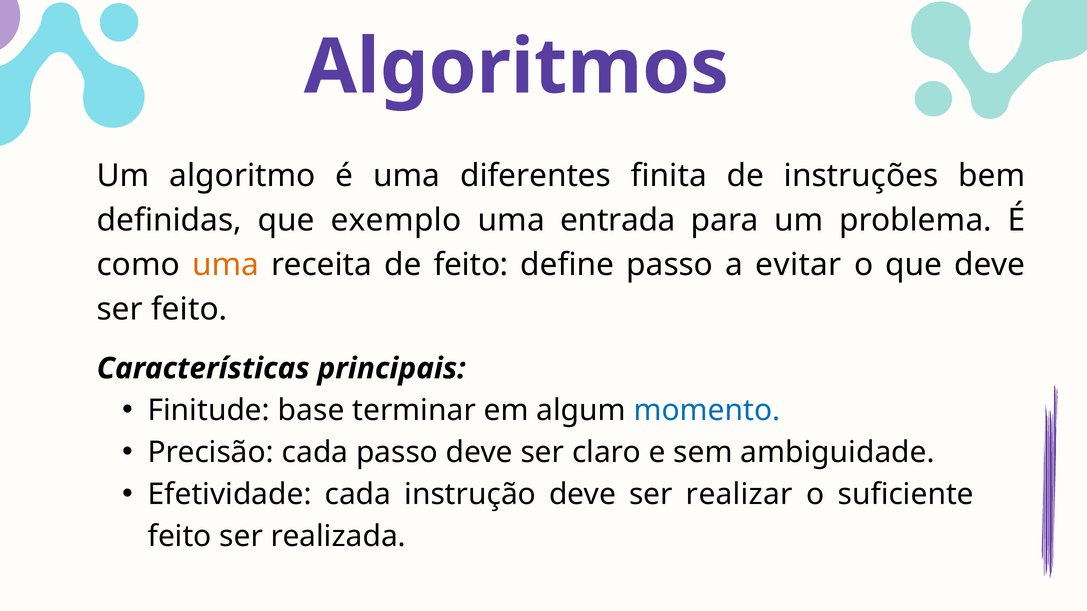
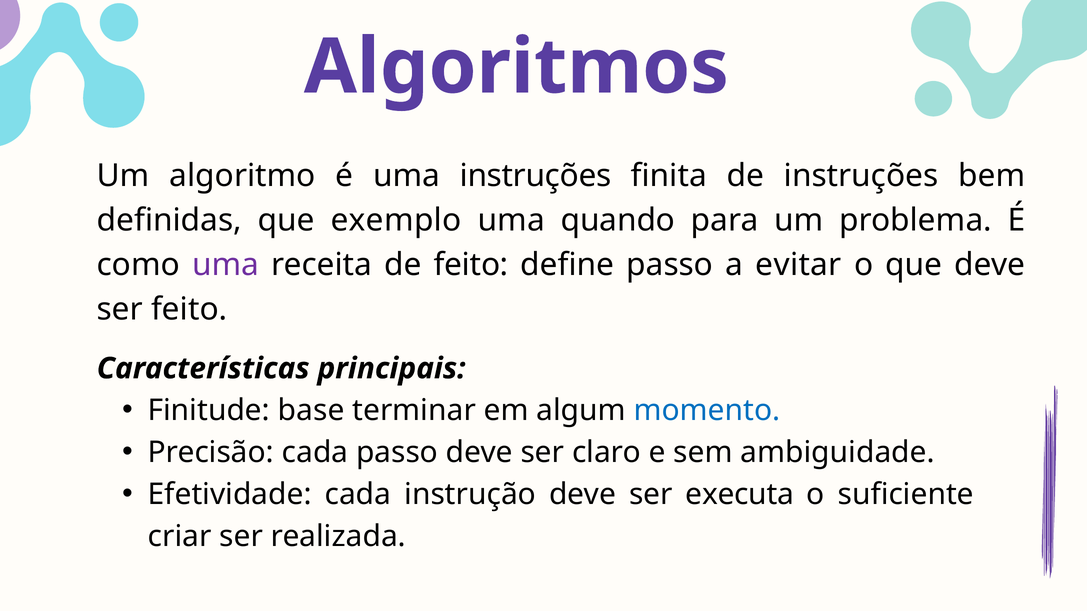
uma diferentes: diferentes -> instruções (536, 176)
entrada: entrada -> quando (618, 220)
uma colour: orange -> purple (226, 265)
realizar: realizar -> executa (740, 495)
feito: feito -> criar (180, 537)
